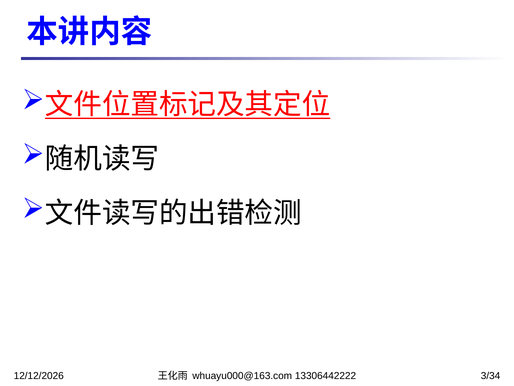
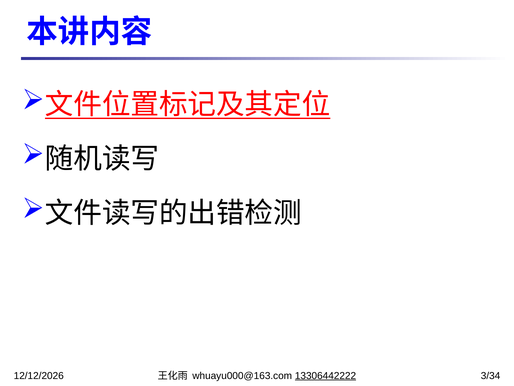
13306442222 underline: none -> present (325, 375)
